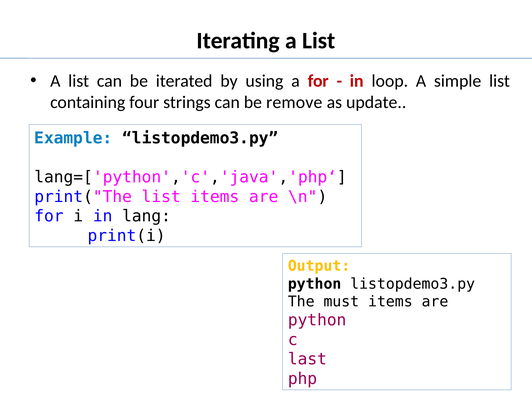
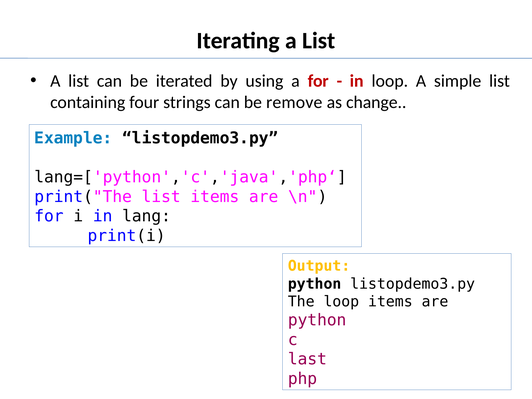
update: update -> change (376, 102)
The must: must -> loop (341, 302)
